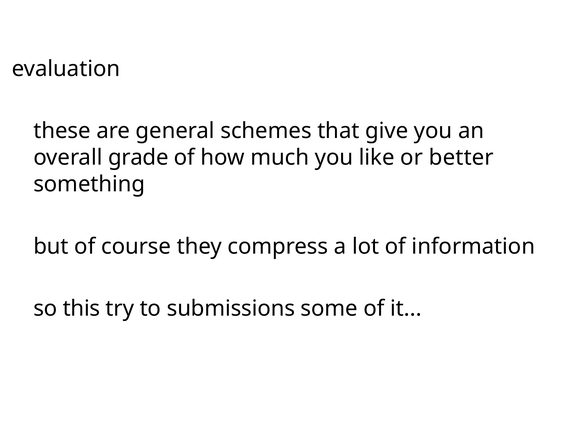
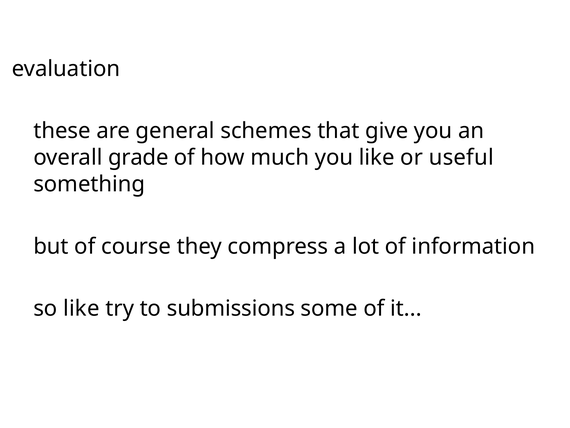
better: better -> useful (461, 157)
so this: this -> like (81, 308)
